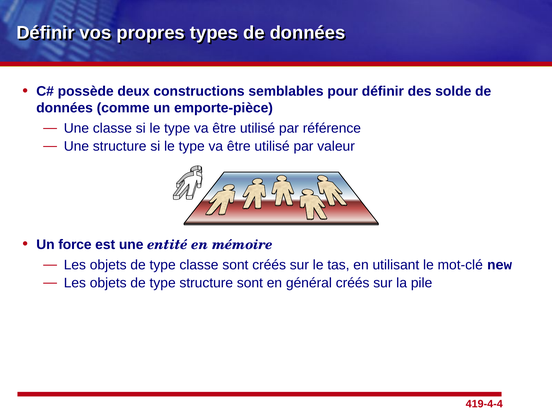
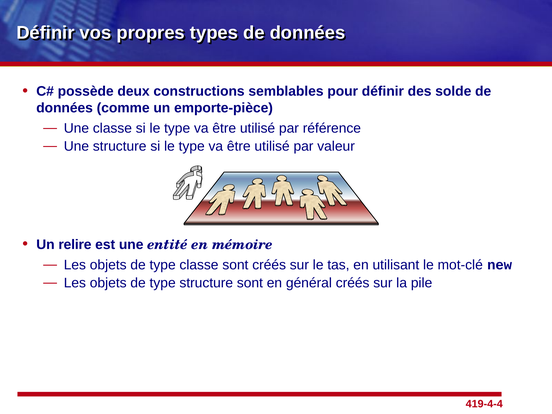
force: force -> relire (75, 244)
